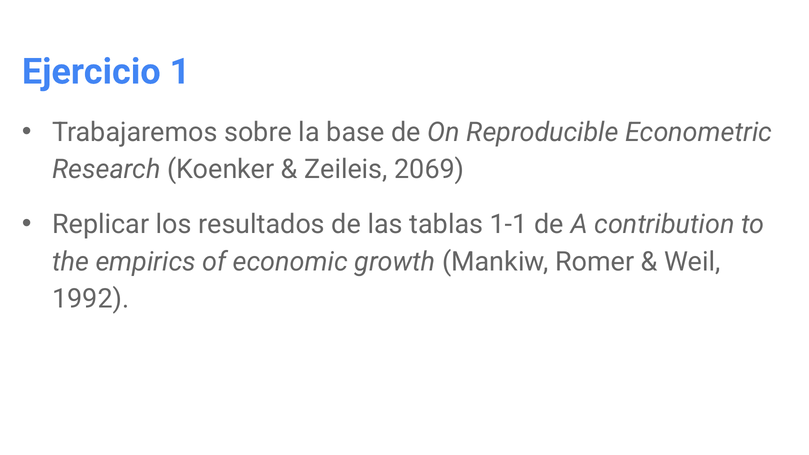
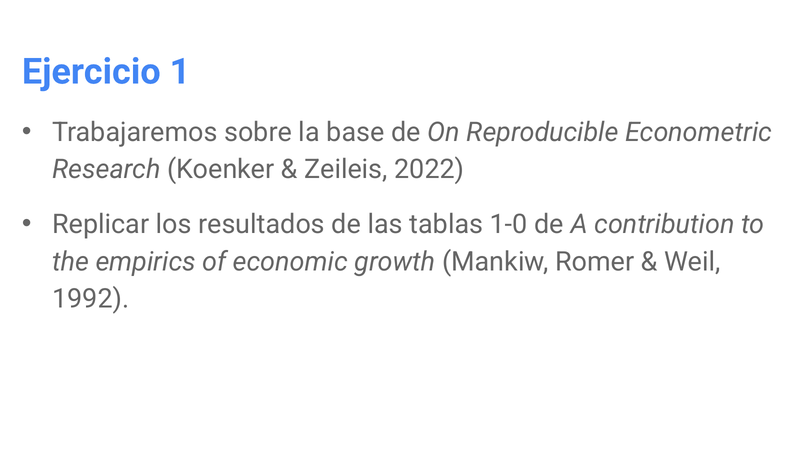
2069: 2069 -> 2022 (429, 169)
1-1: 1-1 -> 1-0 (509, 225)
